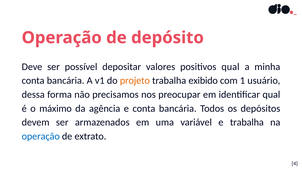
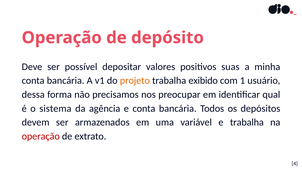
positivos qual: qual -> suas (230, 67)
máximo: máximo -> sistema (55, 108)
operação colour: blue -> red (41, 136)
